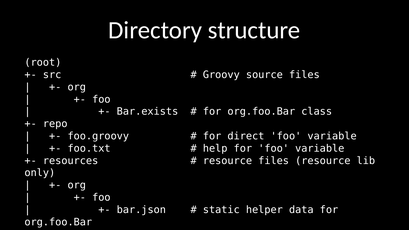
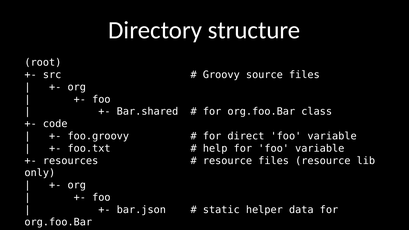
Bar.exists: Bar.exists -> Bar.shared (147, 112)
repo: repo -> code (55, 124)
